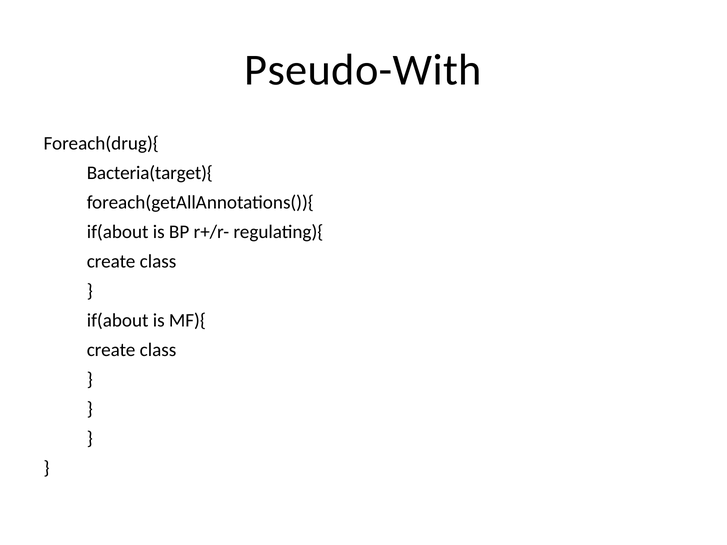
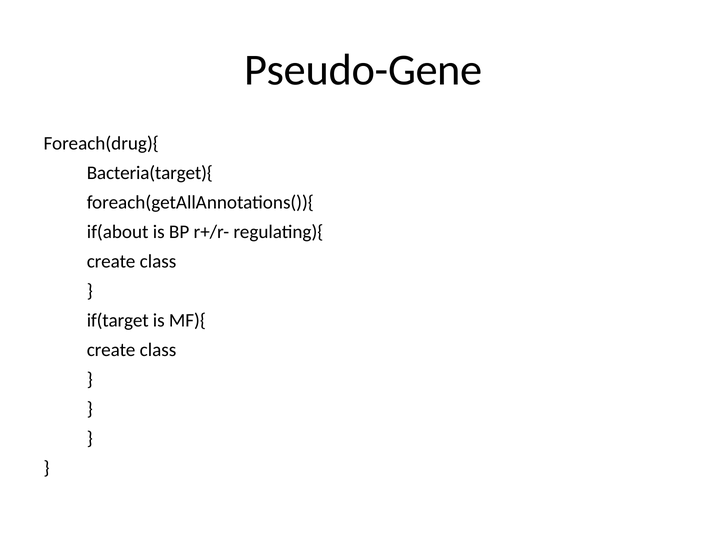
Pseudo-With: Pseudo-With -> Pseudo-Gene (363, 70)
if(about: if(about -> if(target (118, 321)
